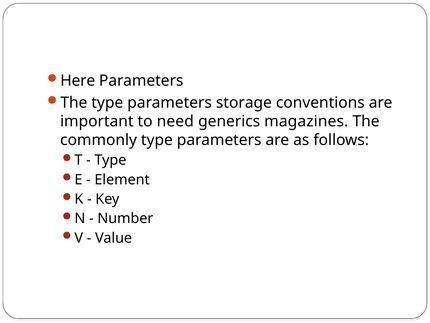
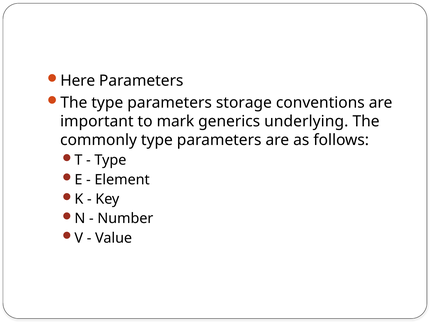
need: need -> mark (175, 121)
magazines: magazines -> underlying (306, 121)
